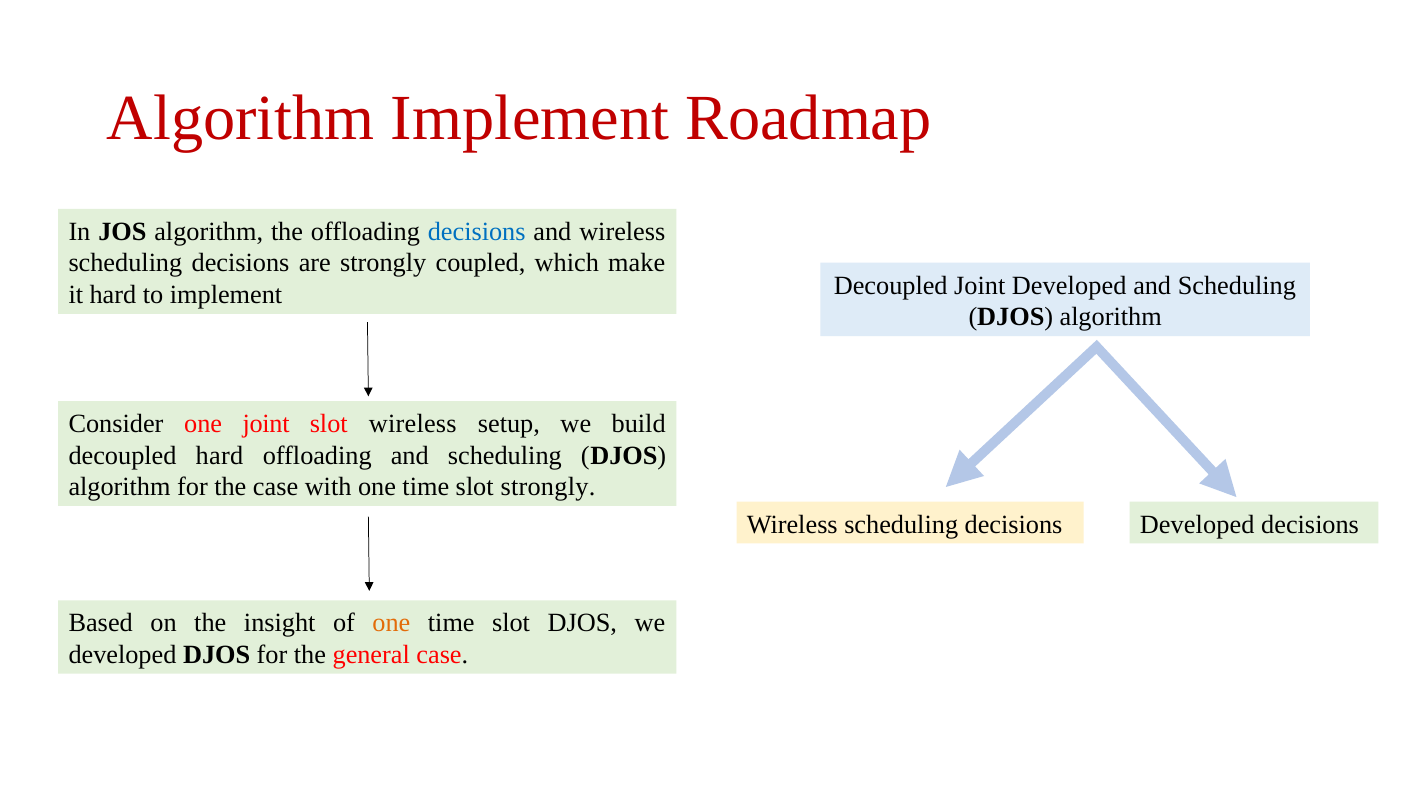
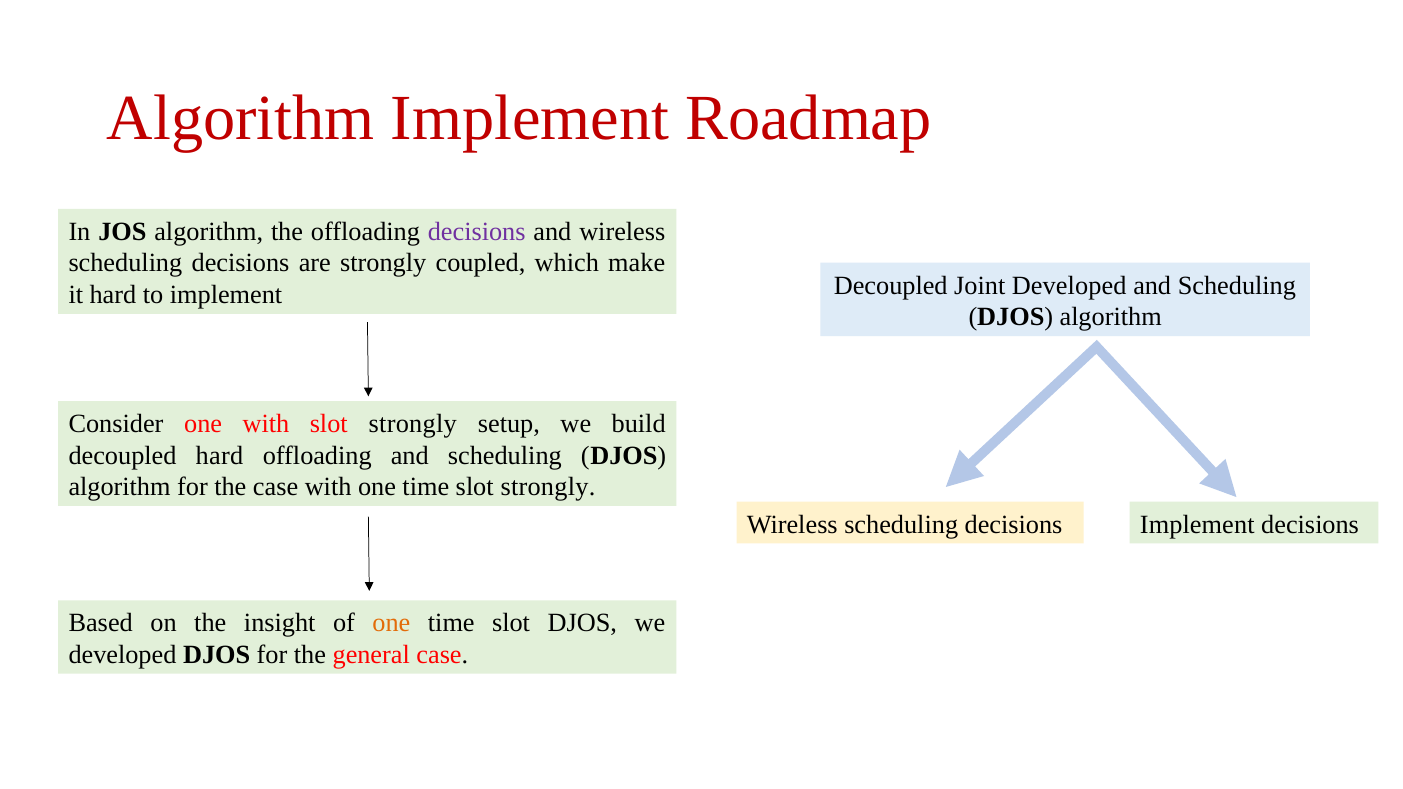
decisions colour: blue -> purple (477, 232)
one joint: joint -> with (266, 424)
wireless: wireless -> strongly (413, 424)
decisions Developed: Developed -> Implement (1197, 525)
